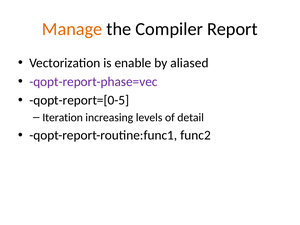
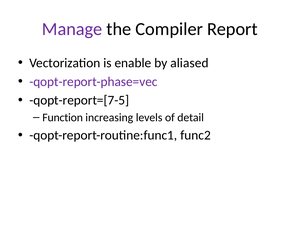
Manage colour: orange -> purple (72, 29)
qopt-report=[0-5: qopt-report=[0-5 -> qopt-report=[7-5 (79, 100)
Iteration: Iteration -> Function (63, 118)
